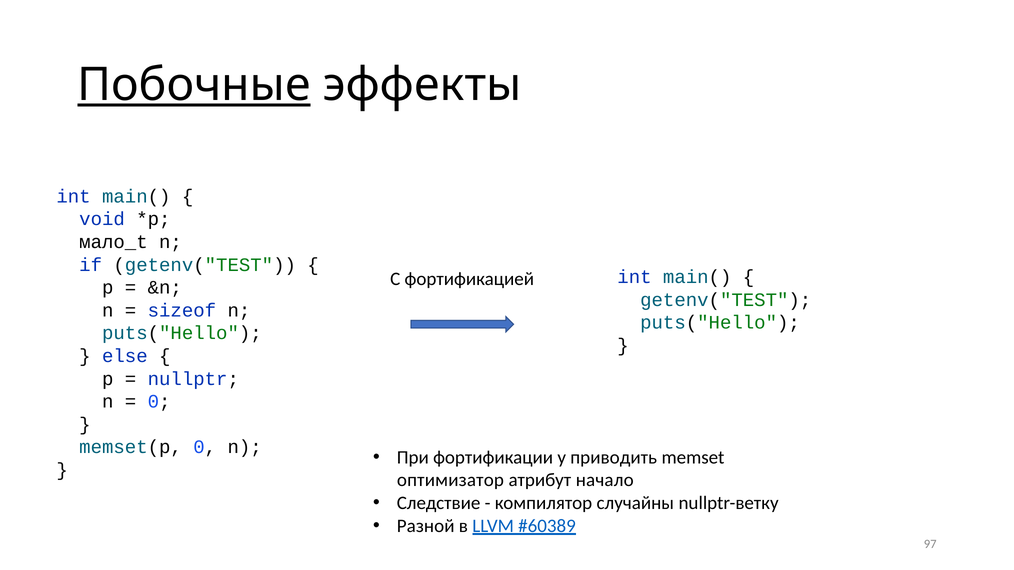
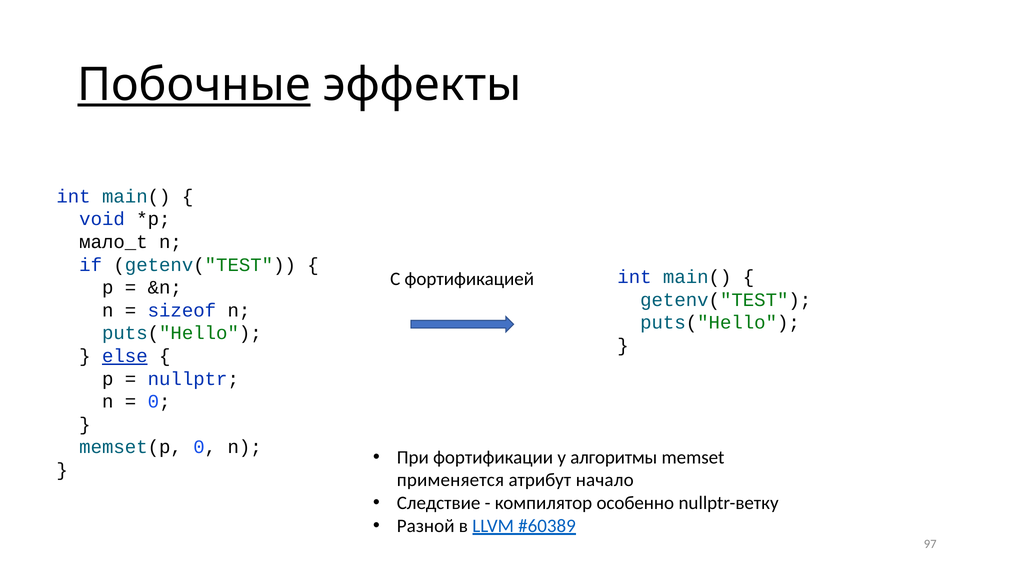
else underline: none -> present (125, 356)
приводить: приводить -> aлгоритмы (614, 458)
оптимизатор: оптимизатор -> применяется (450, 480)
случайны: случайны -> особенно (635, 503)
